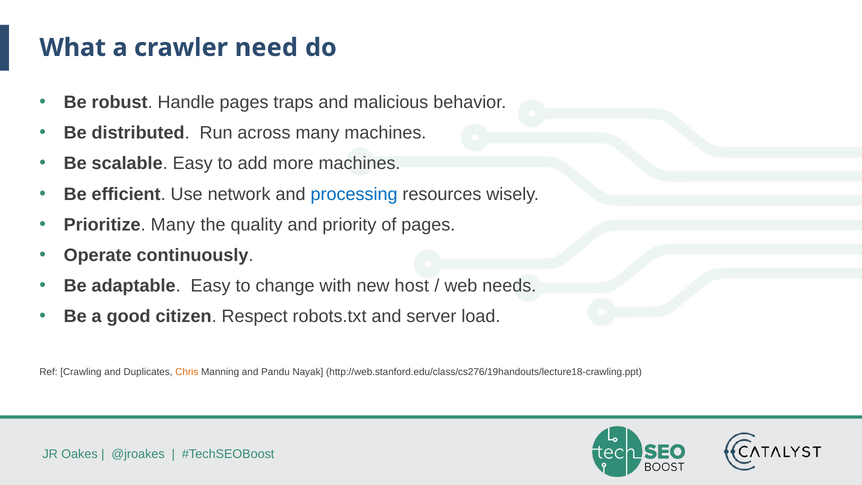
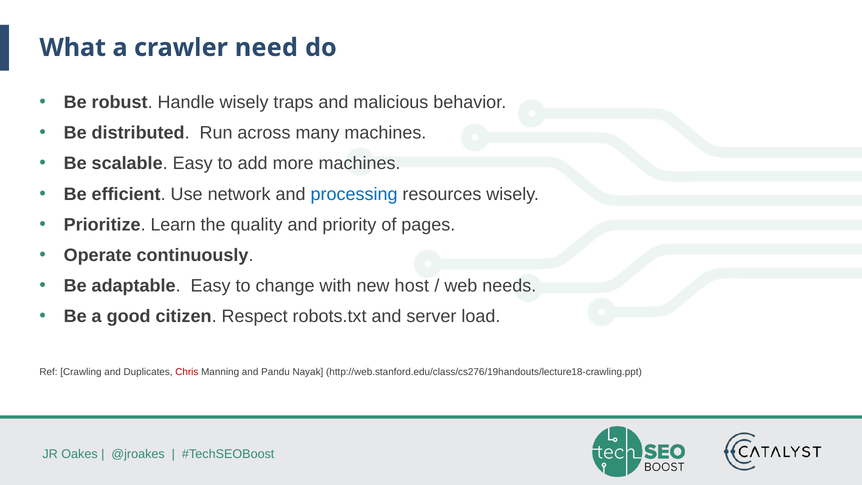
Handle pages: pages -> wisely (244, 102)
Prioritize Many: Many -> Learn (173, 225)
Chris colour: orange -> red (187, 372)
